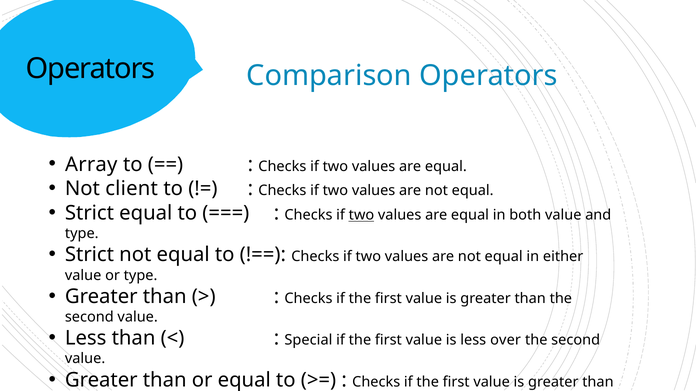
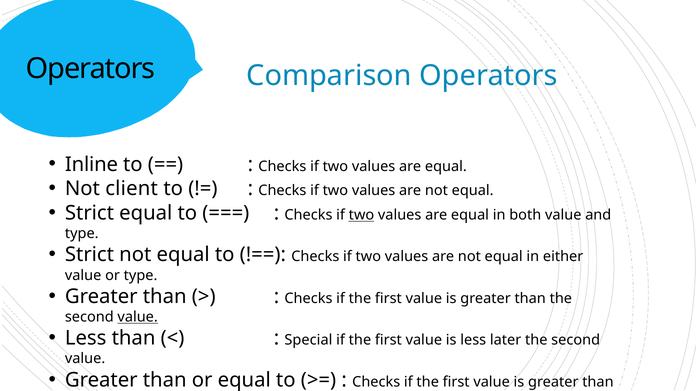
Array: Array -> Inline (91, 165)
value underline: none -> present (138, 317)
over: over -> later (506, 341)
